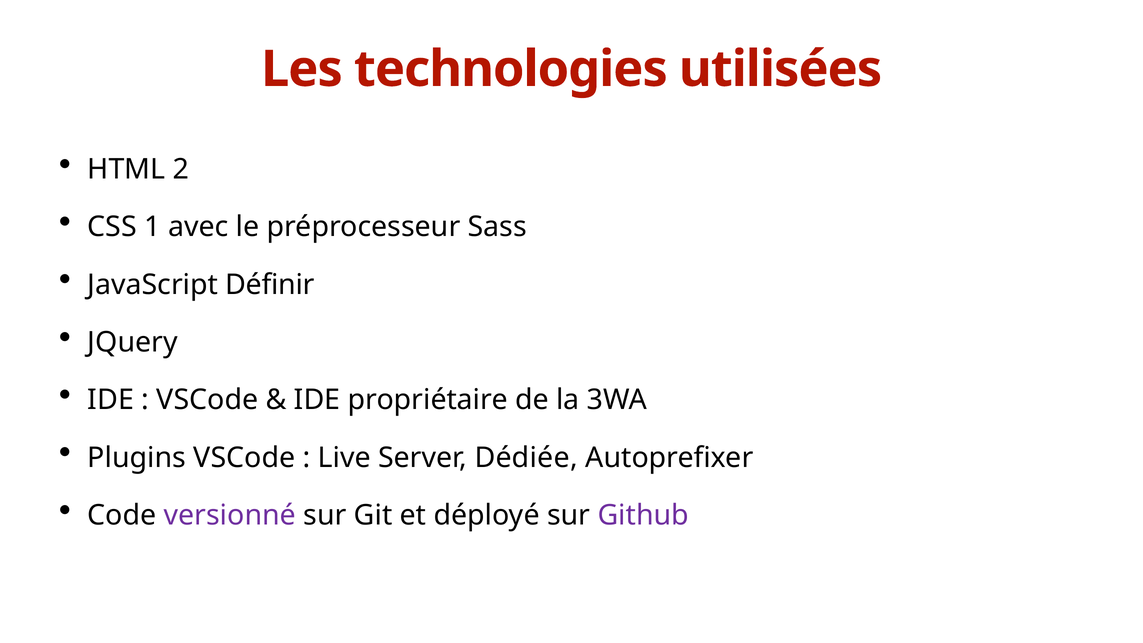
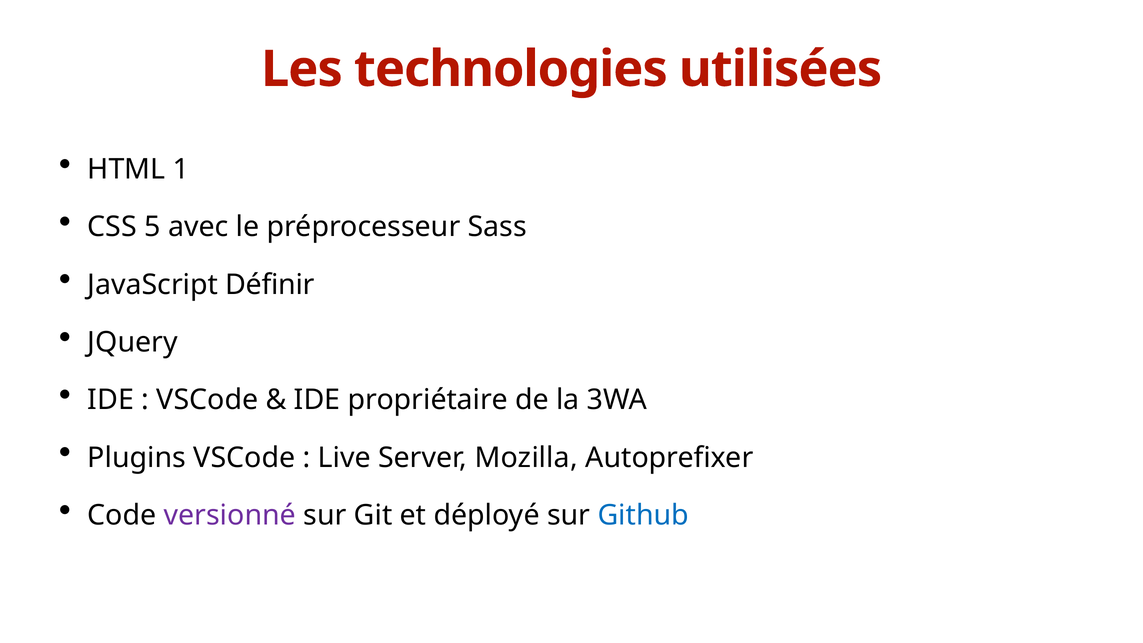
2: 2 -> 1 (181, 169)
1: 1 -> 5 (152, 227)
Dédiée: Dédiée -> Mozilla (526, 458)
Github colour: purple -> blue (643, 515)
